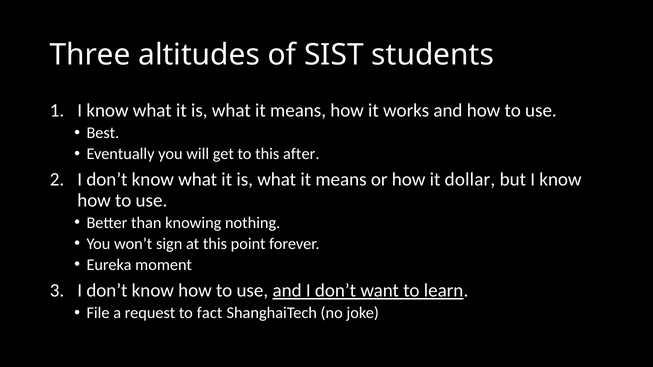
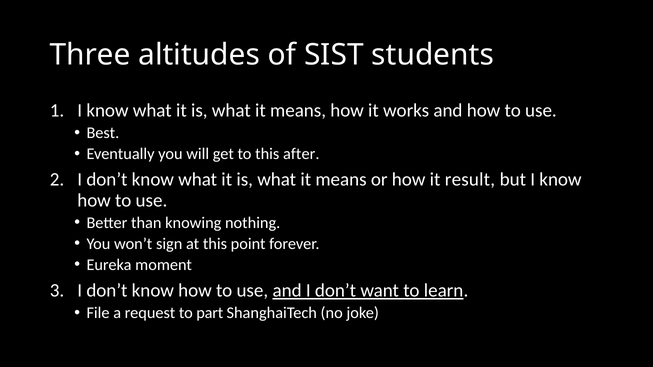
dollar: dollar -> result (470, 180)
fact: fact -> part (210, 313)
